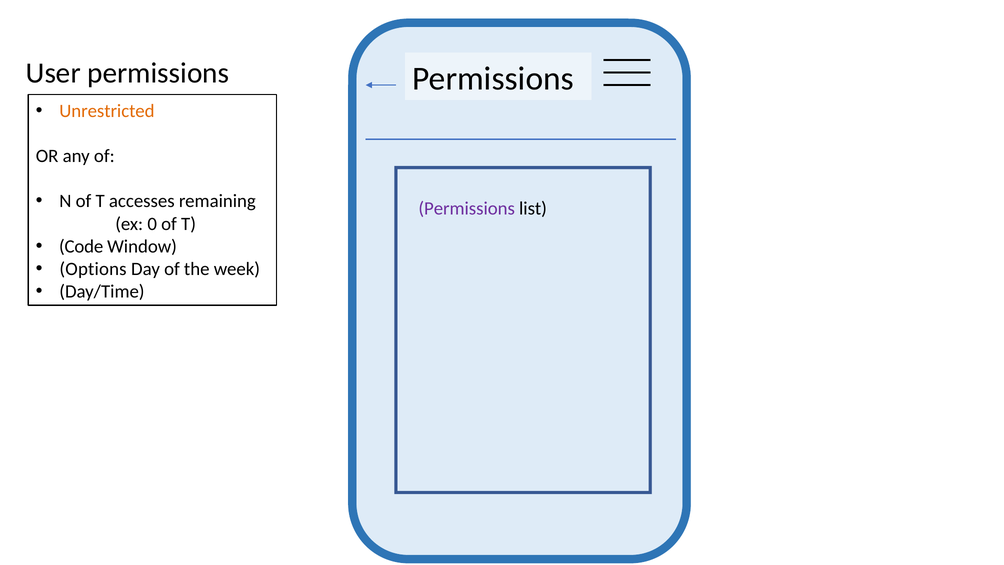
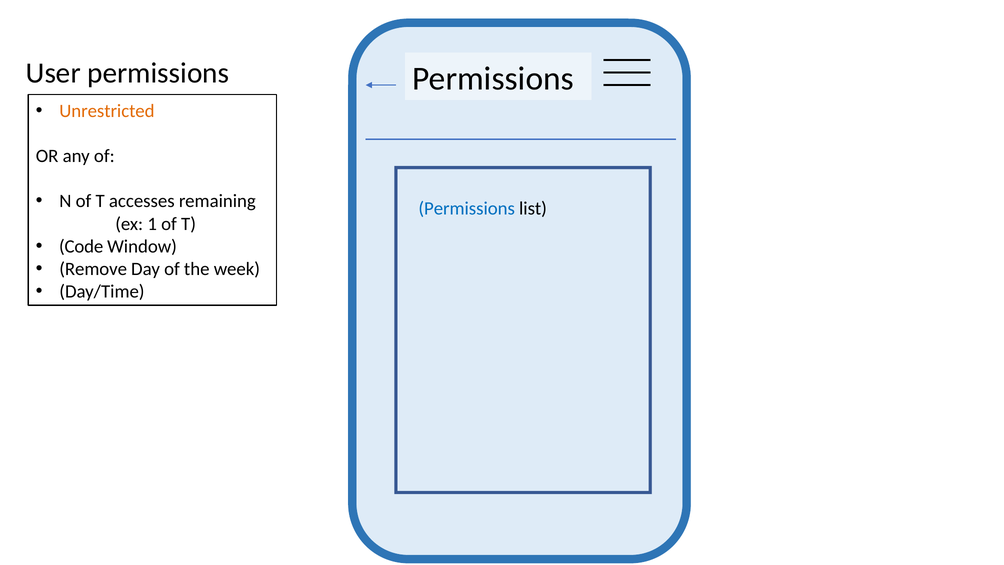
Permissions colour: purple -> blue (467, 208)
0: 0 -> 1 (152, 224)
Options: Options -> Remove (93, 269)
